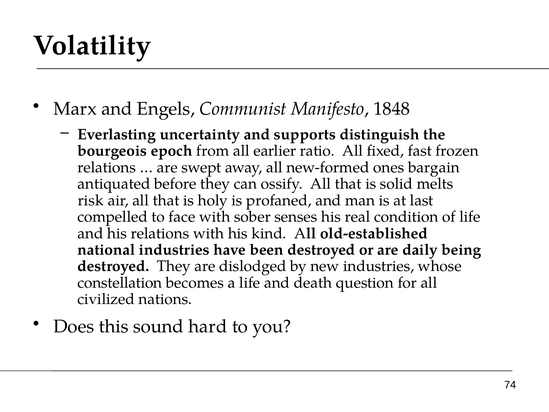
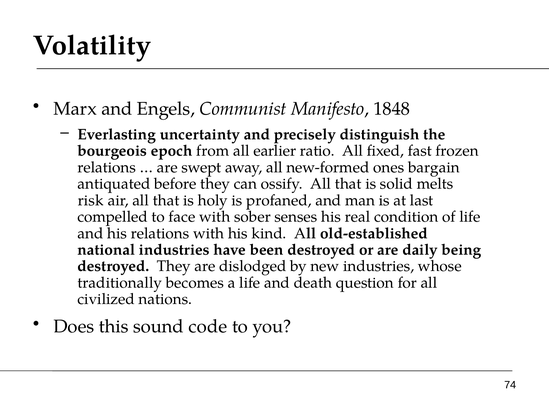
supports: supports -> precisely (305, 134)
constellation: constellation -> traditionally (120, 283)
hard: hard -> code (208, 326)
